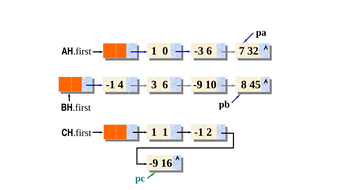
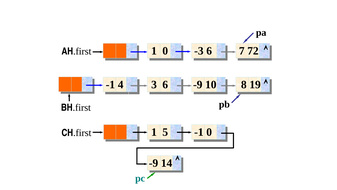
32: 32 -> 72 (253, 51)
45: 45 -> 19 (255, 85)
1 1: 1 -> 5 (165, 132)
-1 2: 2 -> 0 (209, 132)
16: 16 -> 14 (167, 163)
